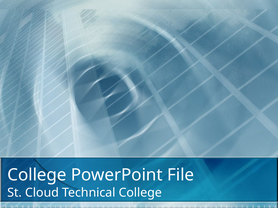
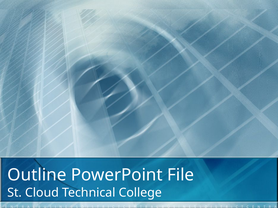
College: College -> Outline (37, 175)
